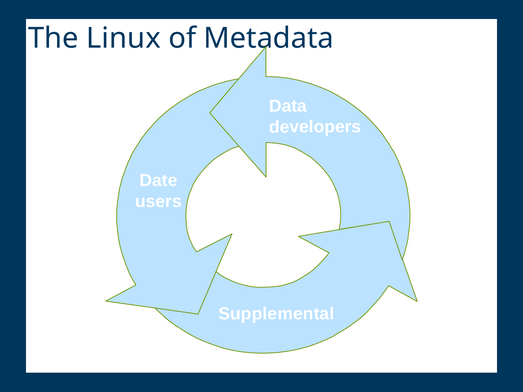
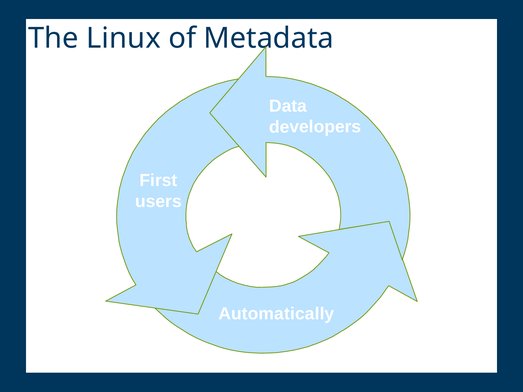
Date: Date -> First (159, 181)
Supplemental: Supplemental -> Automatically (276, 314)
